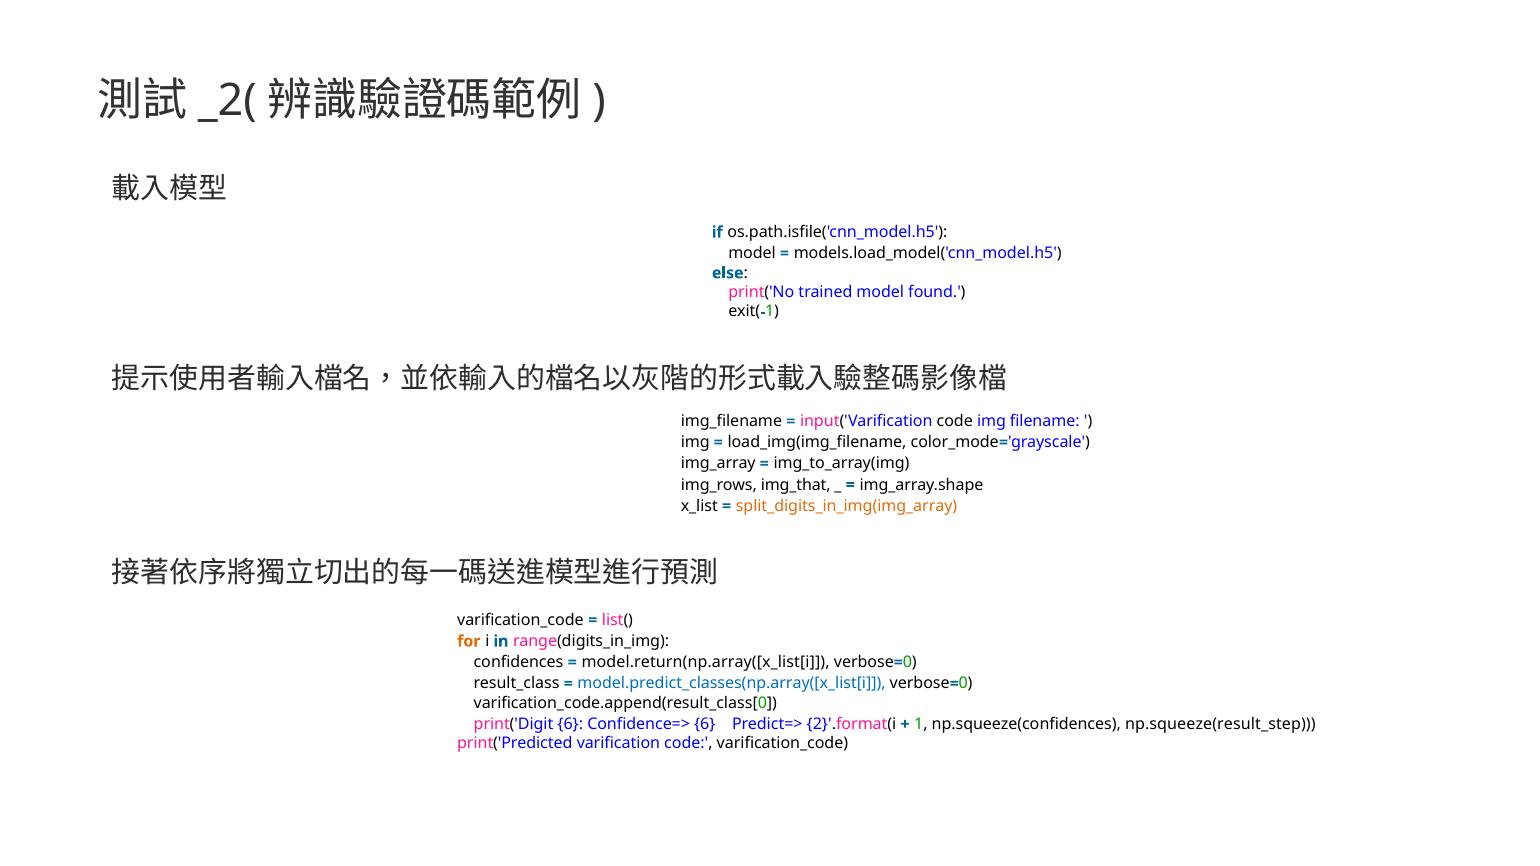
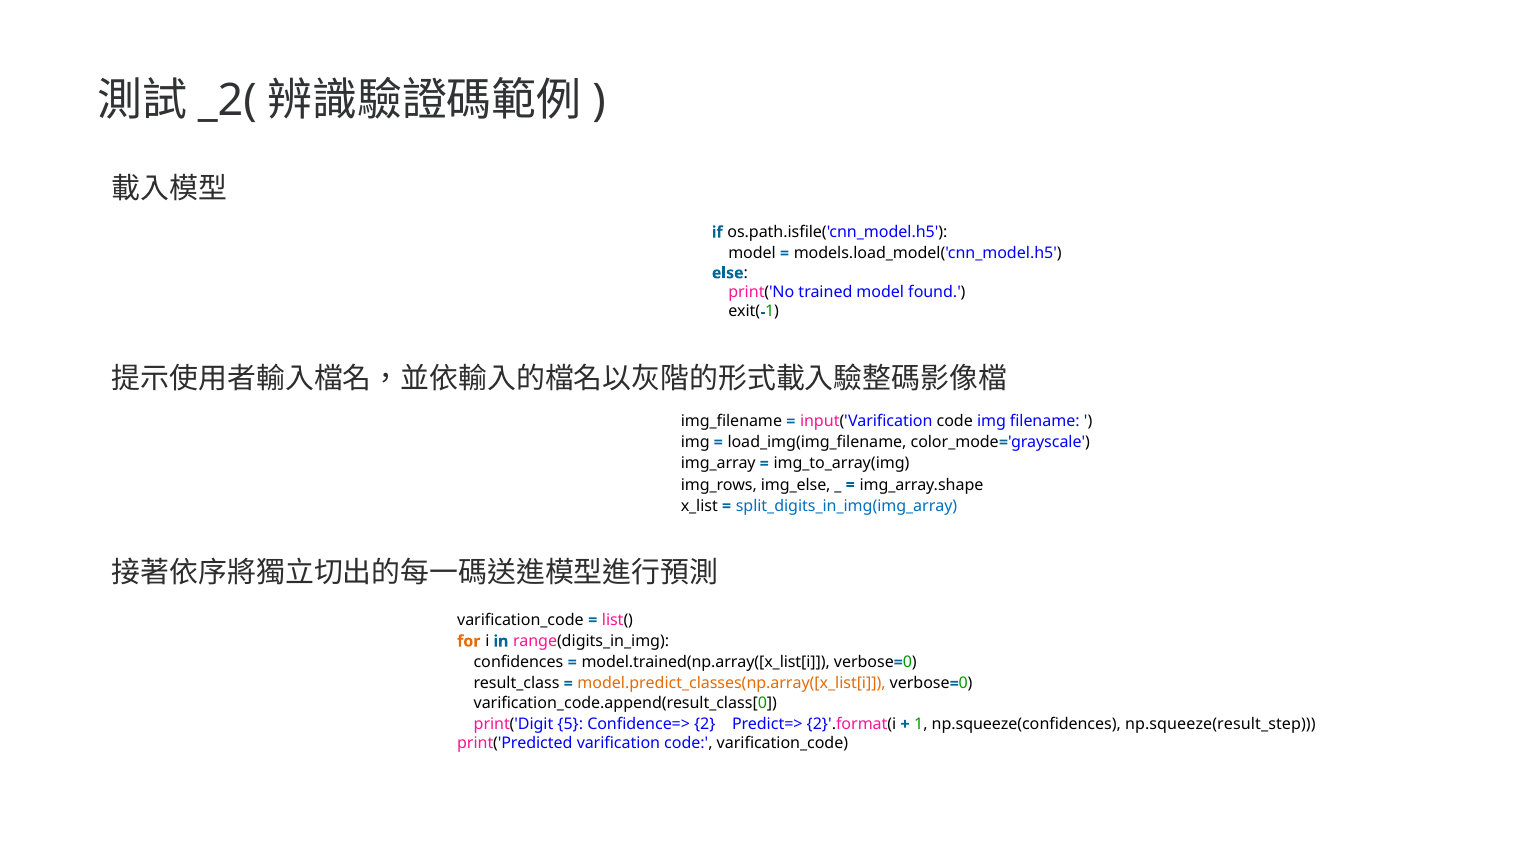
img_that: img_that -> img_else (796, 485)
split_digits_in_img(img_array colour: orange -> blue (847, 506)
model.return(np.array([x_list[i: model.return(np.array([x_list[i -> model.trained(np.array([x_list[i (706, 663)
model.predict_classes(np.array([x_list[i colour: blue -> orange (732, 684)
print('Digit 6: 6 -> 5 (570, 724)
Confidence=> 6: 6 -> 2 (705, 724)
